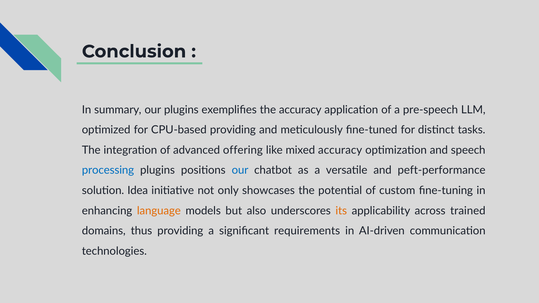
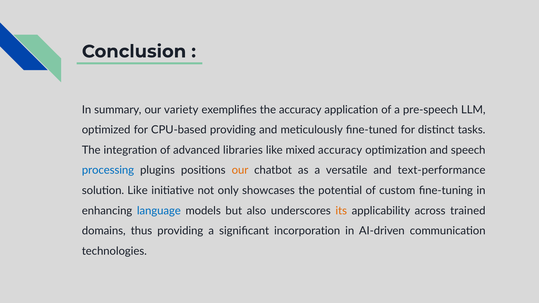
our plugins: plugins -> variety (181, 110)
offering: offering -> libraries (243, 150)
our colour: blue -> orange (240, 170)
peft-performance: peft-performance -> text-performance (442, 170)
solution Idea: Idea -> Like (138, 191)
language colour: orange -> blue (159, 211)
requirements: requirements -> incorporation (307, 231)
